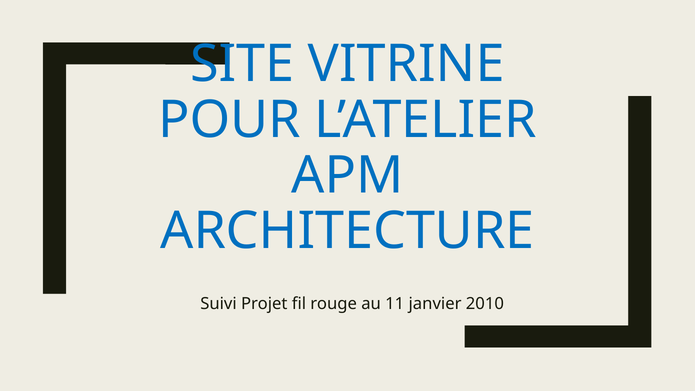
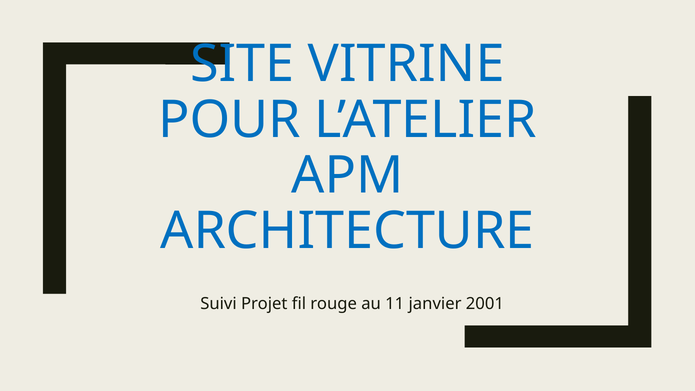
2010: 2010 -> 2001 (485, 304)
